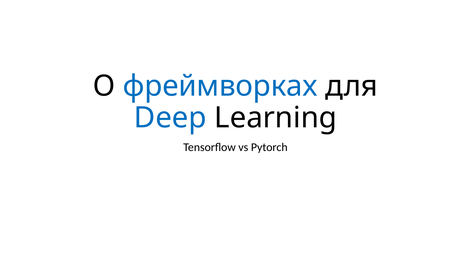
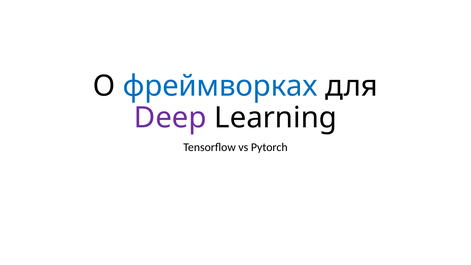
Deep colour: blue -> purple (170, 118)
